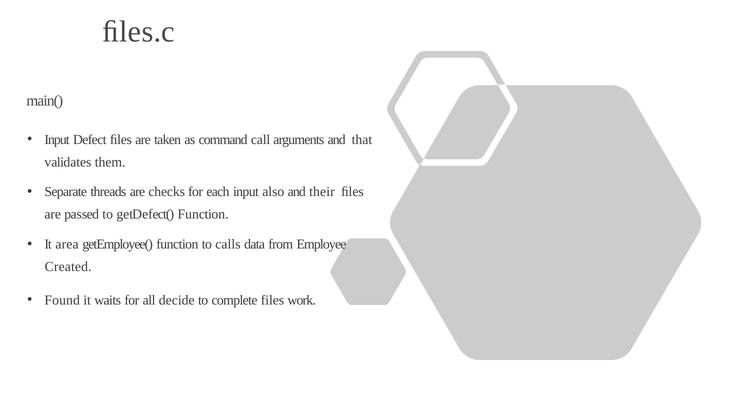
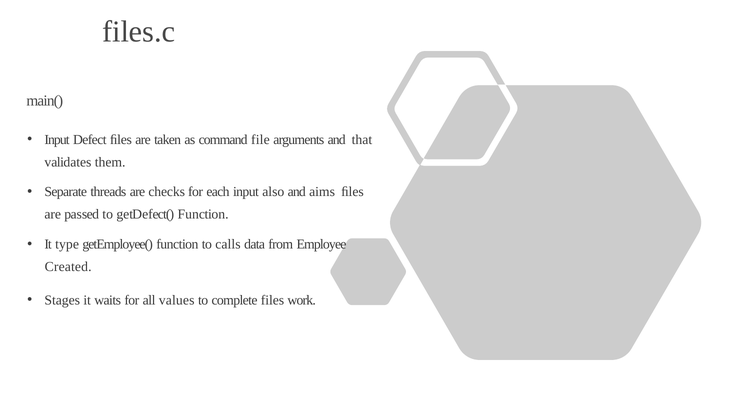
ﬁles.c: ﬁles.c -> files.c (139, 32)
call: call -> file (260, 140)
their: their -> aims (322, 192)
area: area -> type (67, 244)
Found: Found -> Stages (62, 300)
decide: decide -> values (177, 300)
